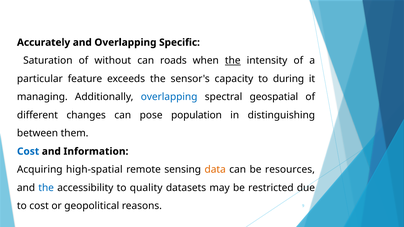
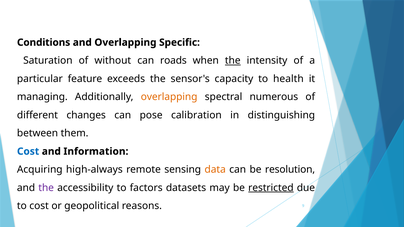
Accurately: Accurately -> Conditions (44, 42)
during: during -> health (288, 79)
overlapping colour: blue -> orange (169, 97)
geospatial: geospatial -> numerous (274, 97)
population: population -> calibration (196, 115)
high-spatial: high-spatial -> high-always (94, 170)
resources: resources -> resolution (290, 170)
the colour: blue -> purple (46, 188)
quality: quality -> factors (146, 188)
restricted underline: none -> present (271, 188)
